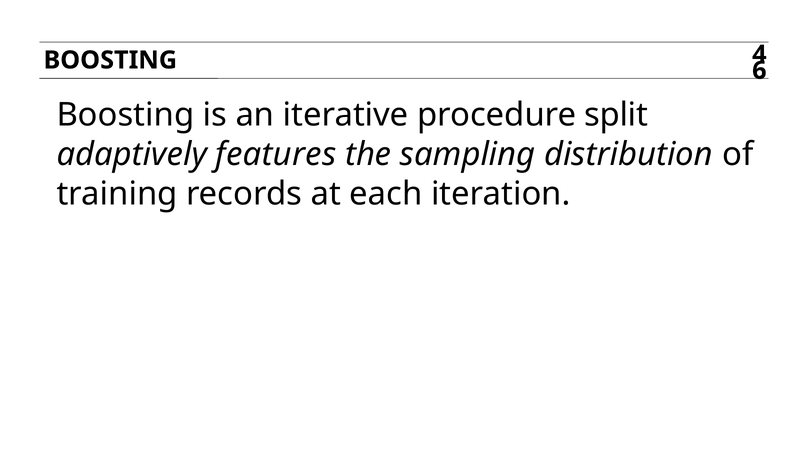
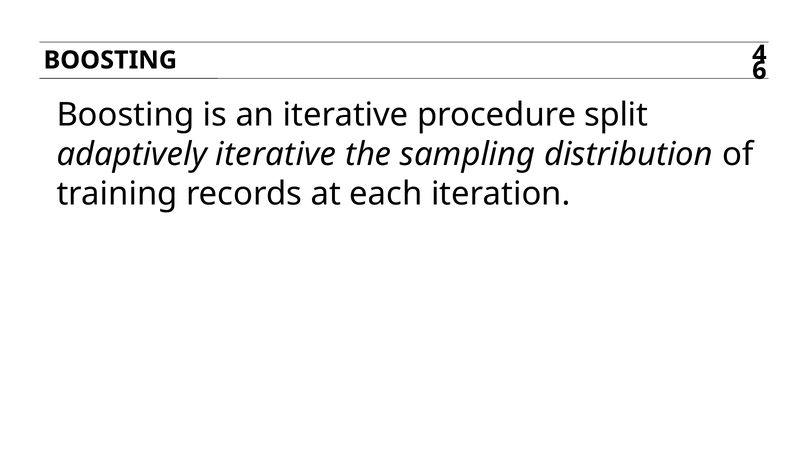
adaptively features: features -> iterative (276, 154)
